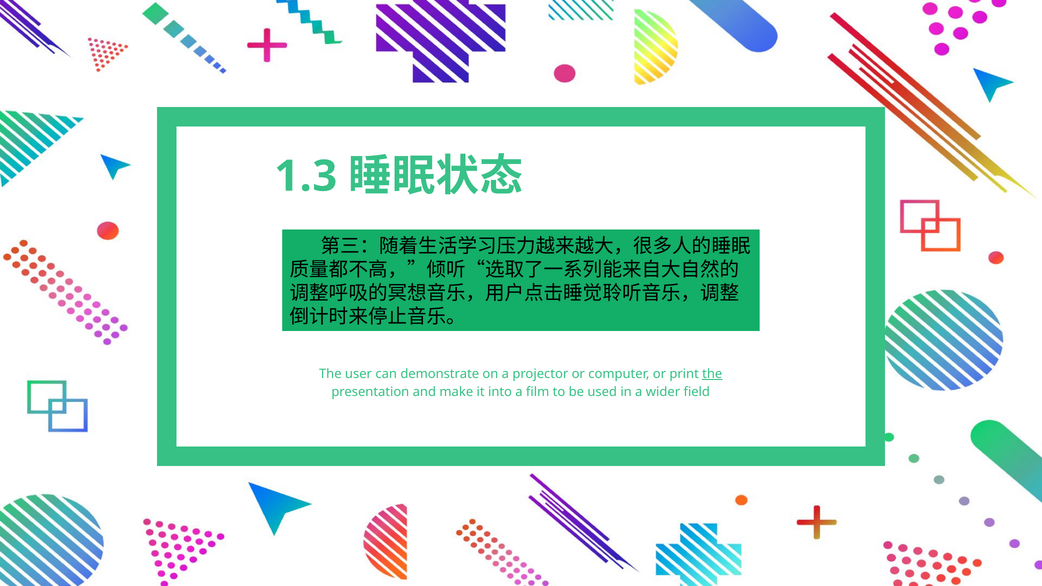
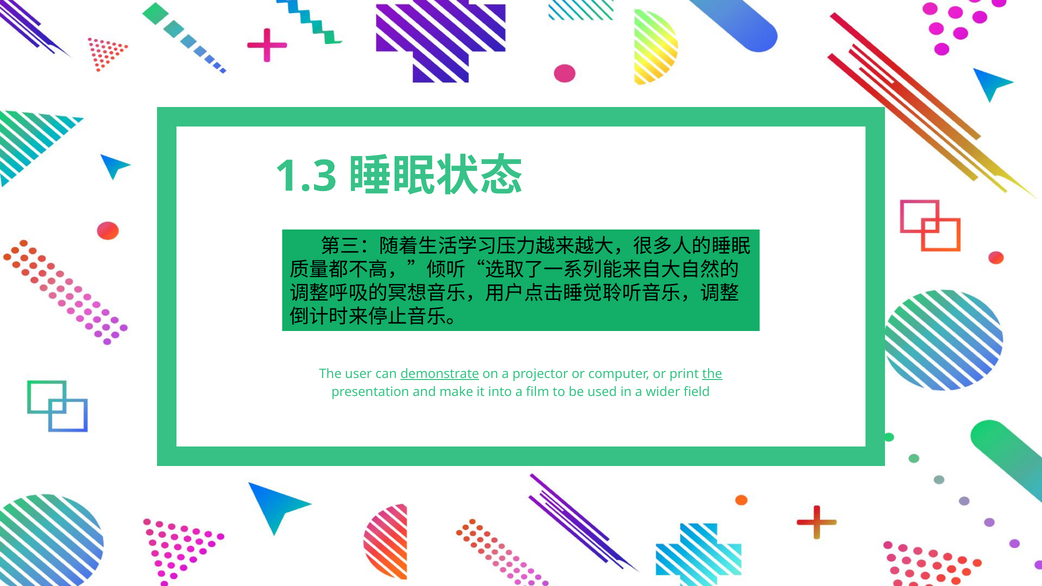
demonstrate underline: none -> present (440, 374)
